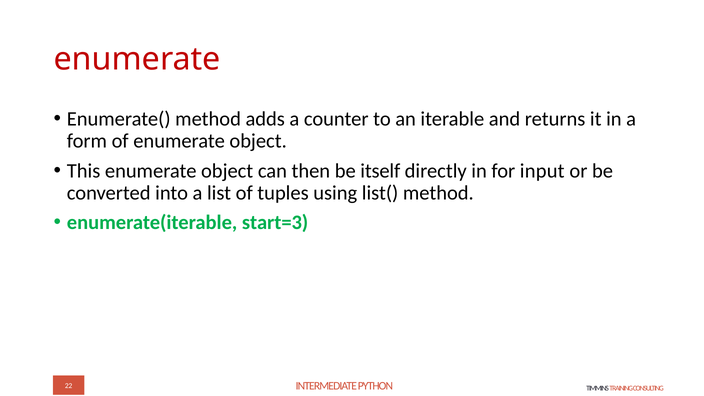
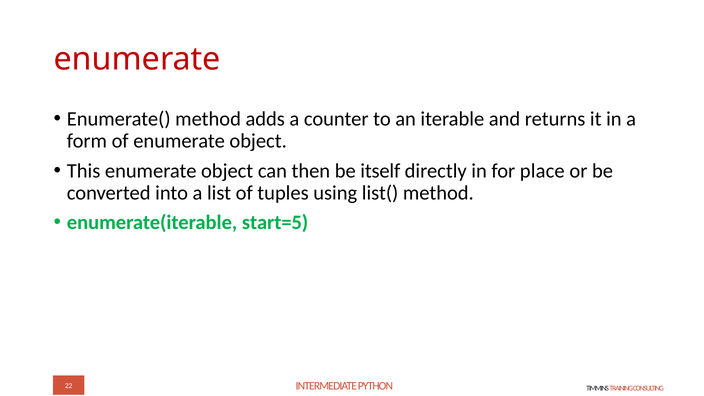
input: input -> place (542, 171)
start=3: start=3 -> start=5 (275, 222)
